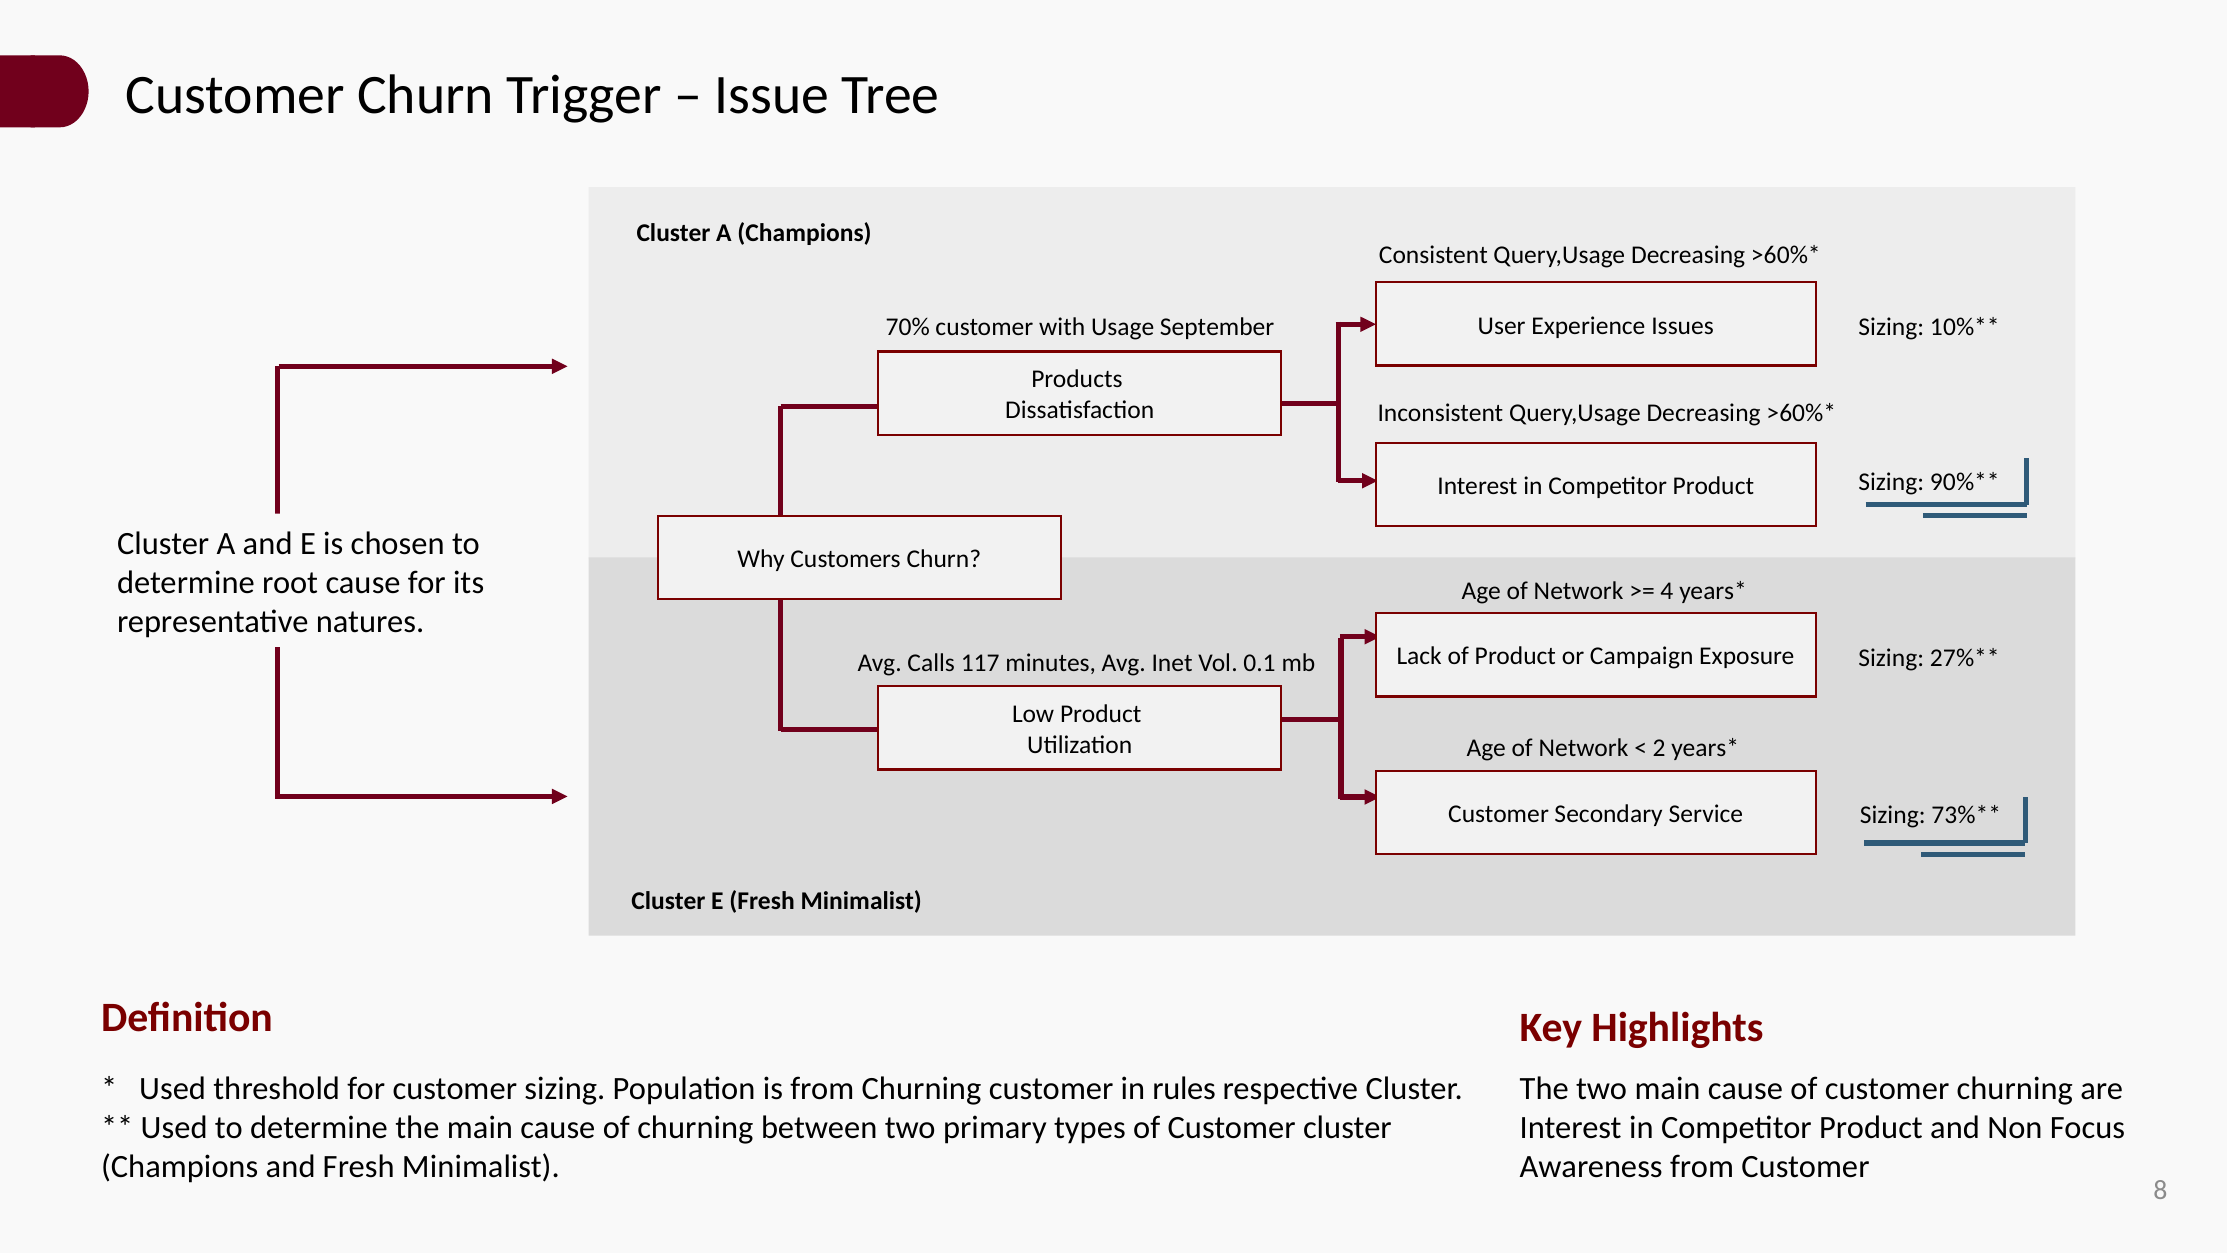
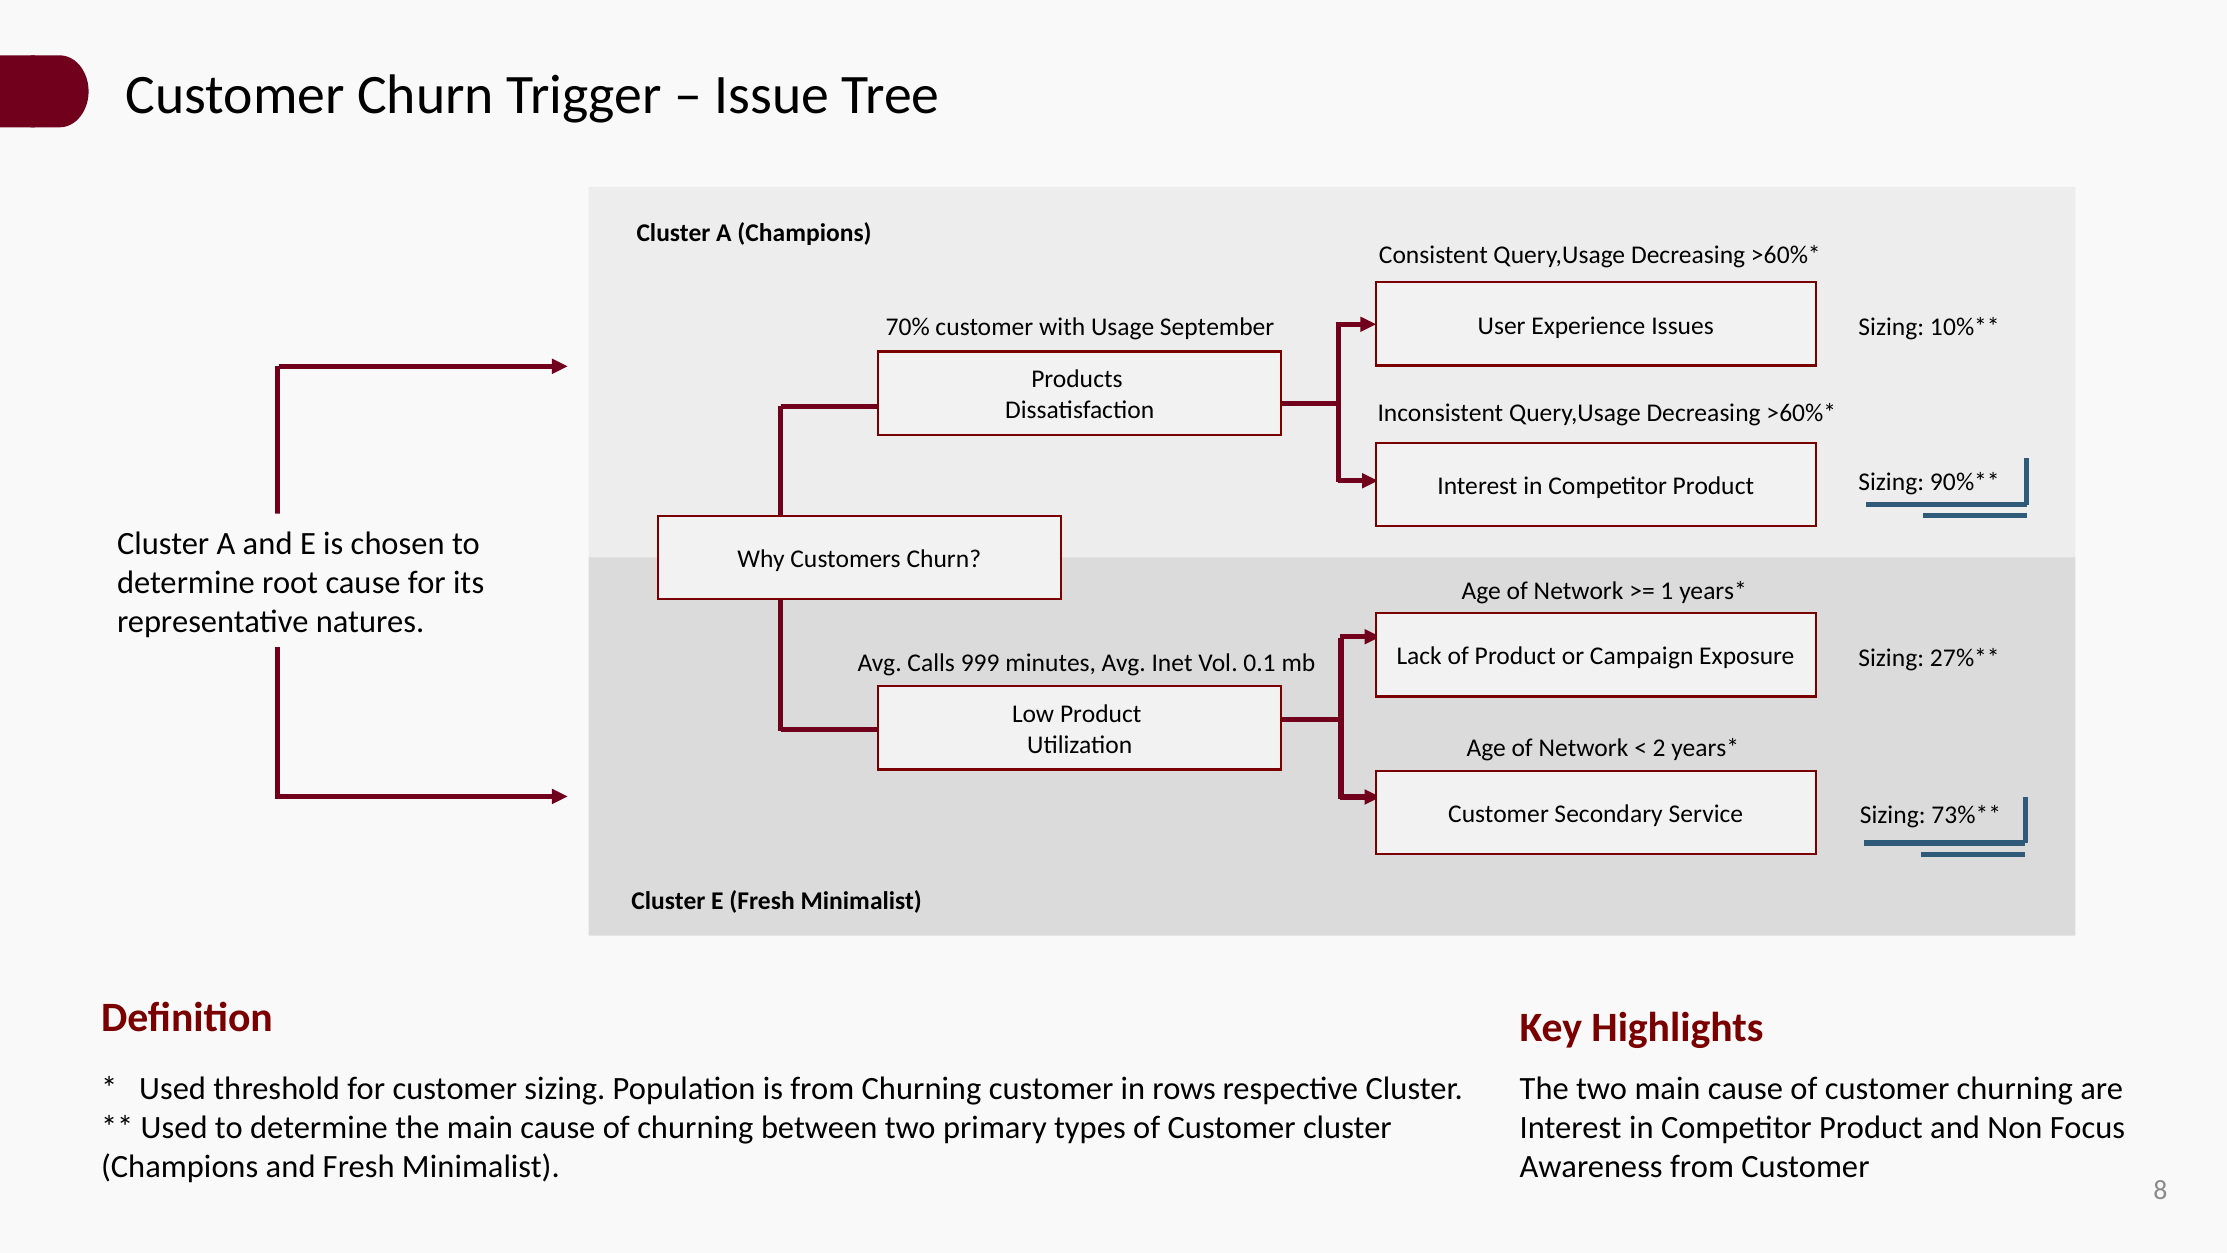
4: 4 -> 1 (1667, 591)
117: 117 -> 999 (980, 663)
rules: rules -> rows (1184, 1089)
